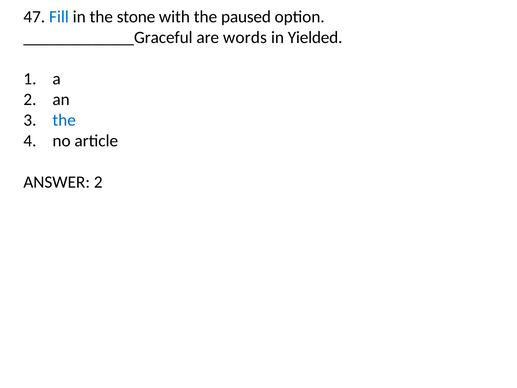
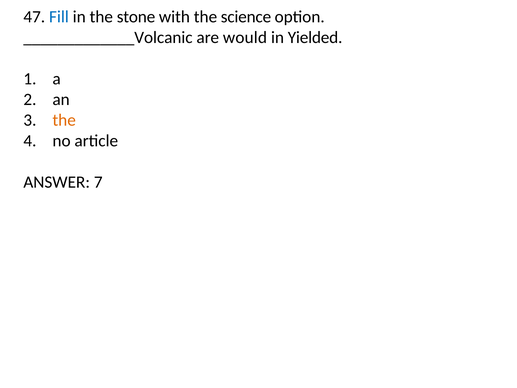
paused: paused -> science (246, 17)
_____________Graceful: _____________Graceful -> _____________Volcanic (108, 37)
words: words -> would (245, 37)
the colour: blue -> orange (64, 120)
ANSWER 2: 2 -> 7 (98, 182)
